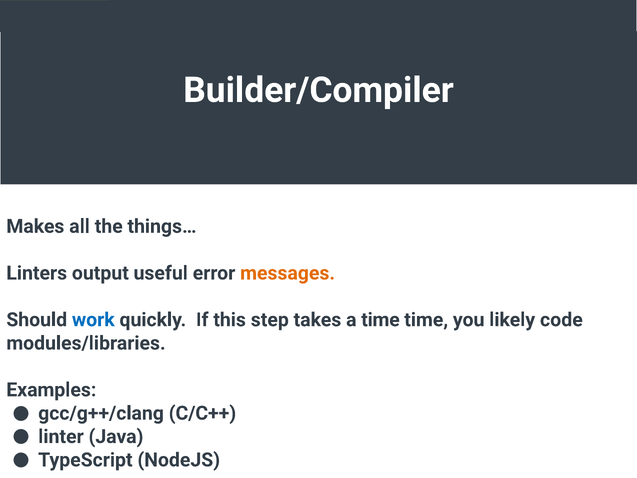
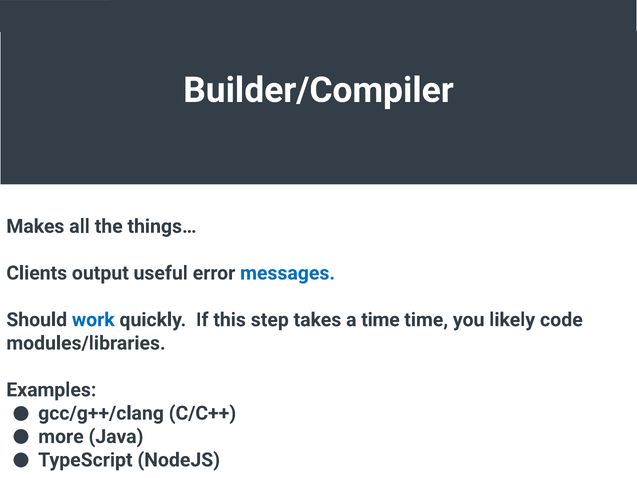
Linters: Linters -> Clients (37, 273)
messages colour: orange -> blue (288, 273)
linter: linter -> more (61, 436)
